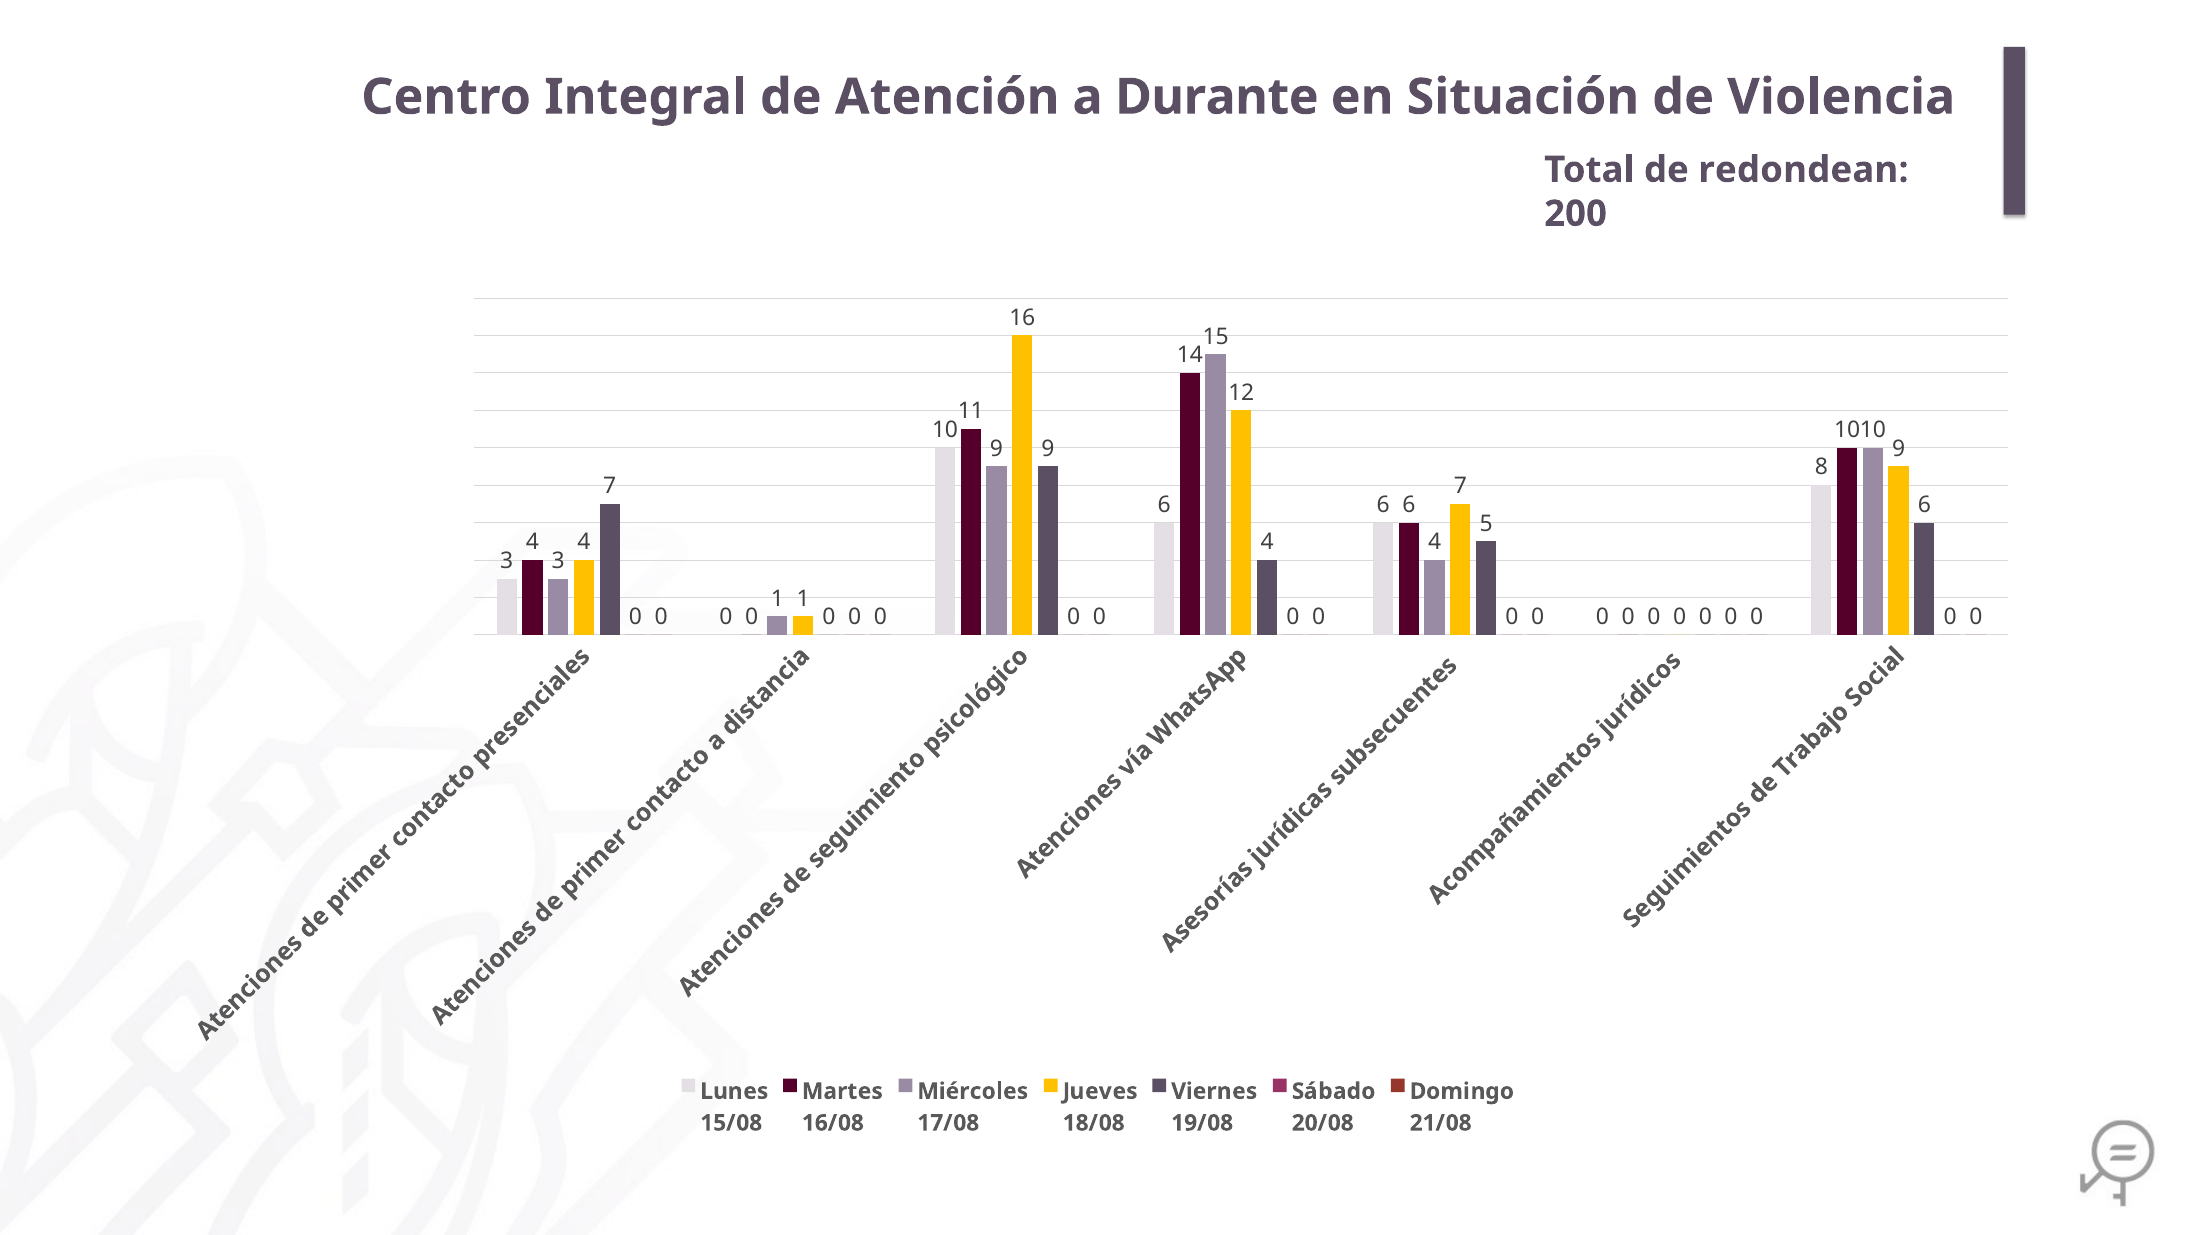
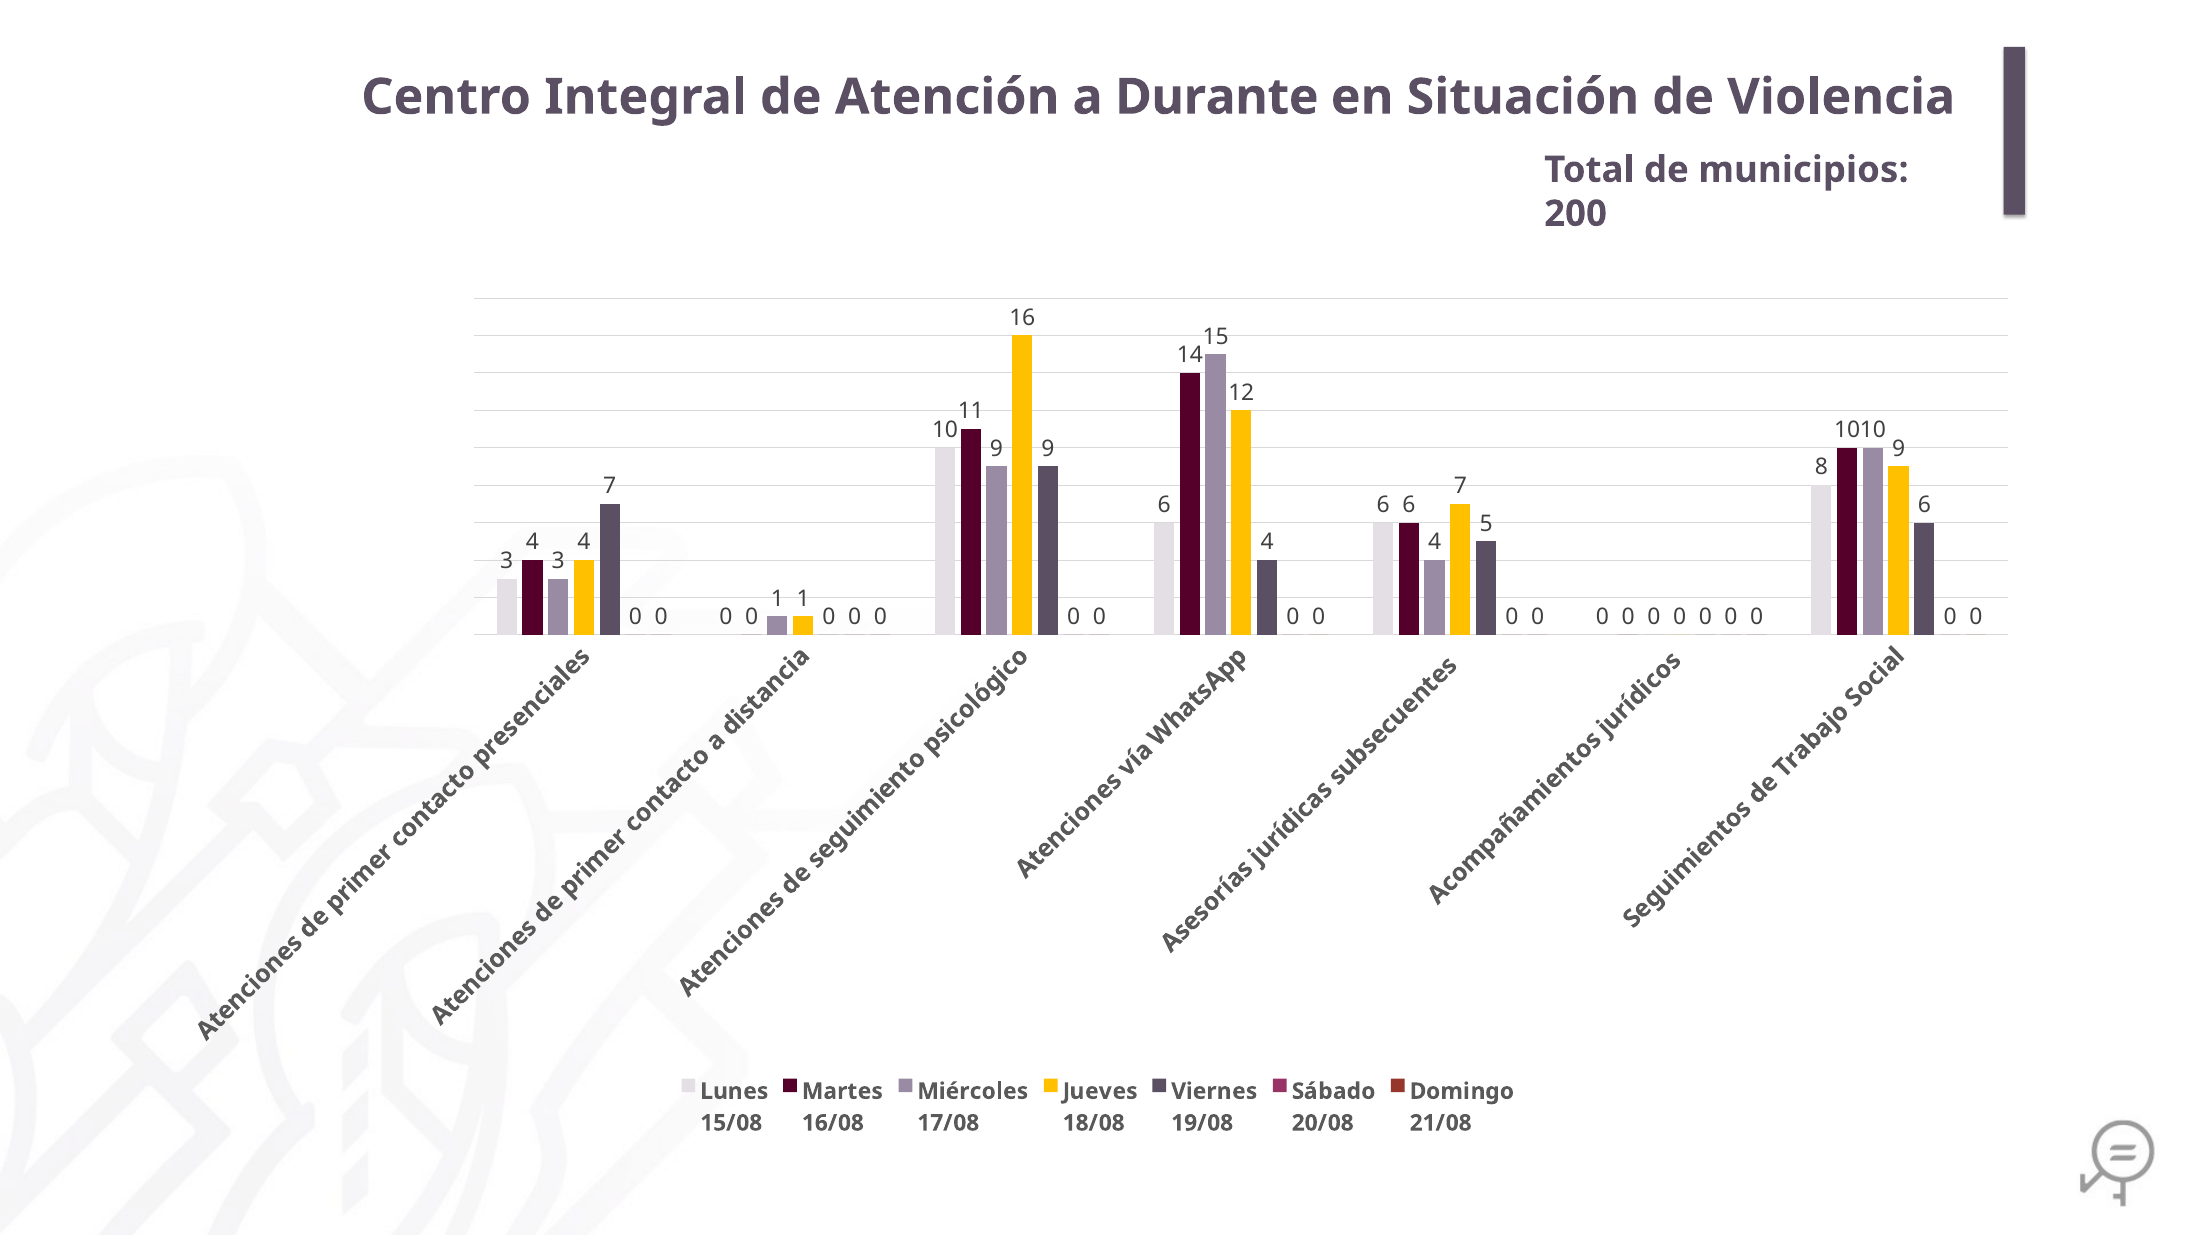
redondean: redondean -> municipios (1804, 170)
